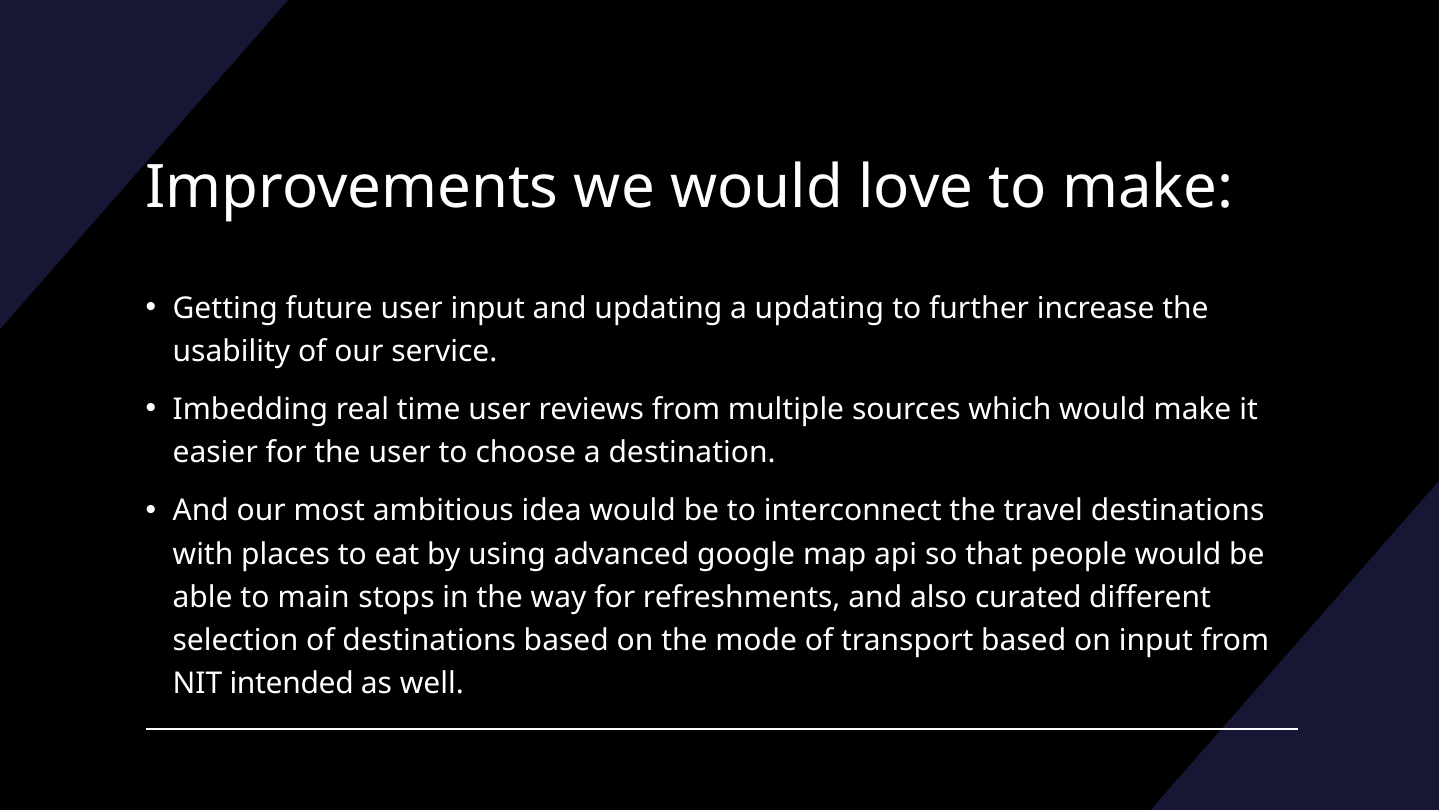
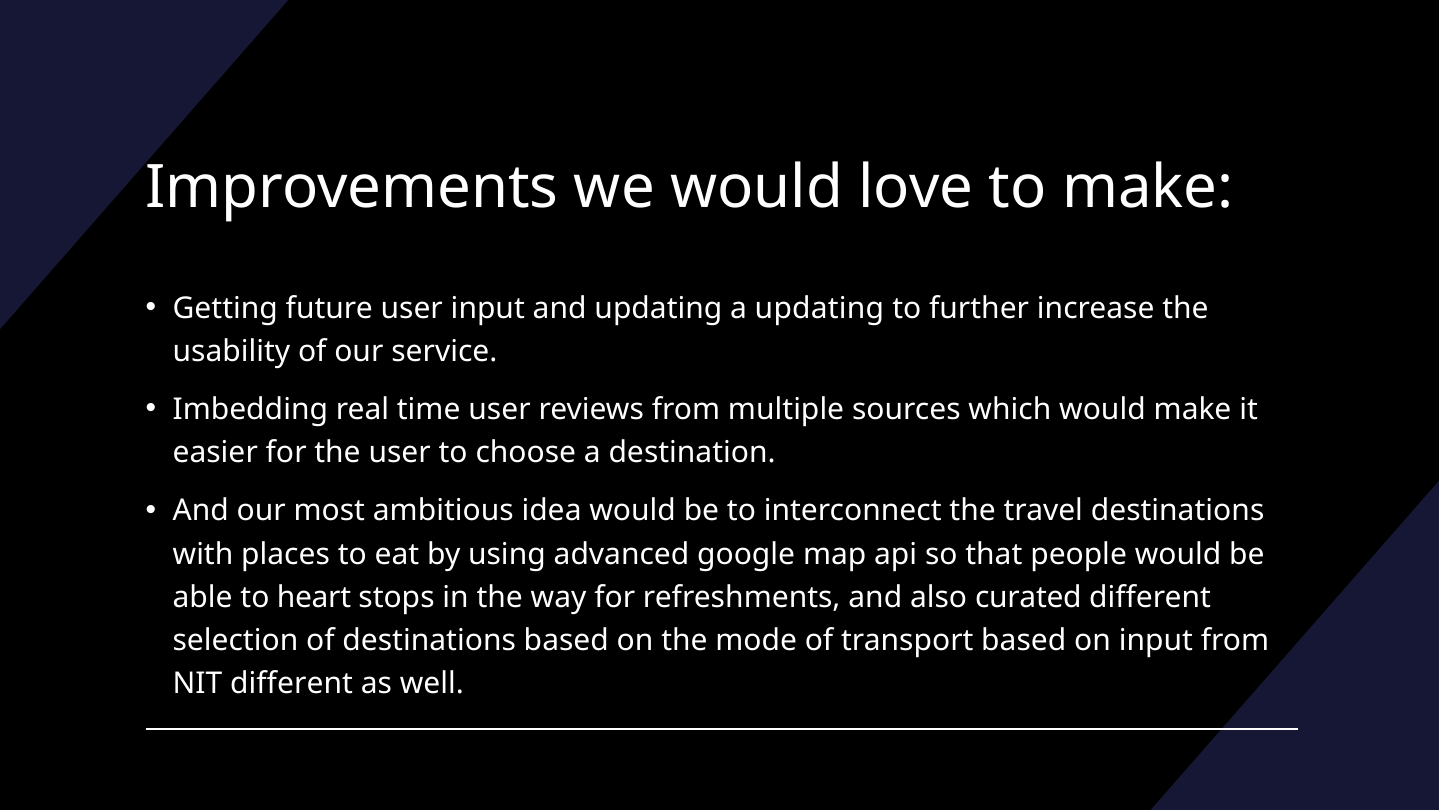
main: main -> heart (314, 597)
NIT intended: intended -> different (291, 683)
